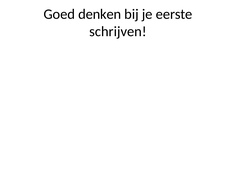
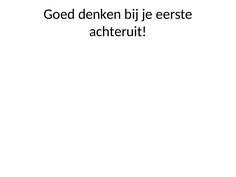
schrijven: schrijven -> achteruit (118, 31)
